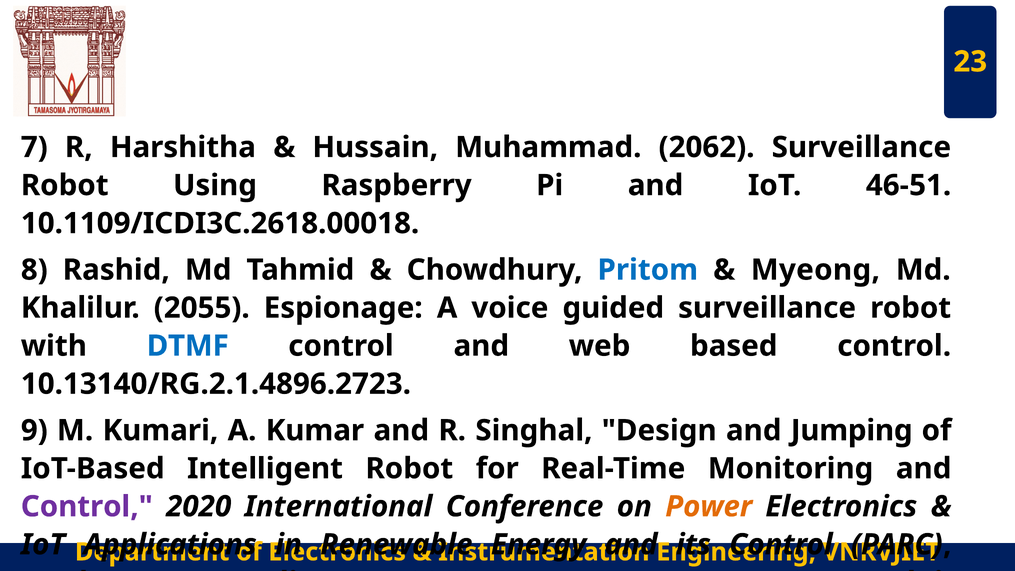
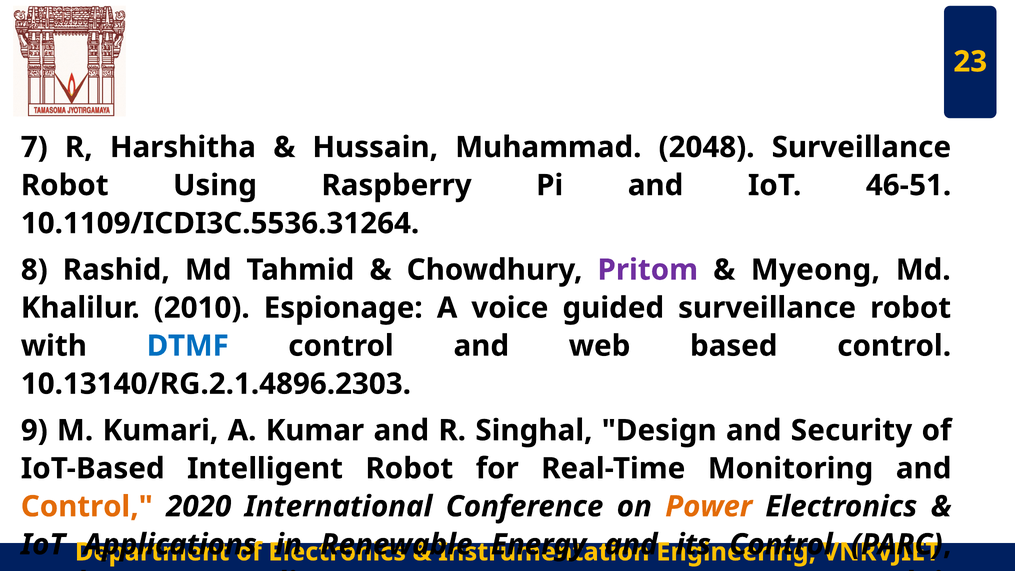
2062: 2062 -> 2048 (707, 147)
10.1109/ICDI3C.2618.00018: 10.1109/ICDI3C.2618.00018 -> 10.1109/ICDI3C.5536.31264 (220, 223)
Pritom colour: blue -> purple (648, 270)
2055: 2055 -> 2010 (202, 308)
10.13140/RG.2.1.4896.2723: 10.13140/RG.2.1.4896.2723 -> 10.13140/RG.2.1.4896.2303 (216, 384)
Jumping: Jumping -> Security (851, 430)
Control colour: purple -> orange (87, 506)
